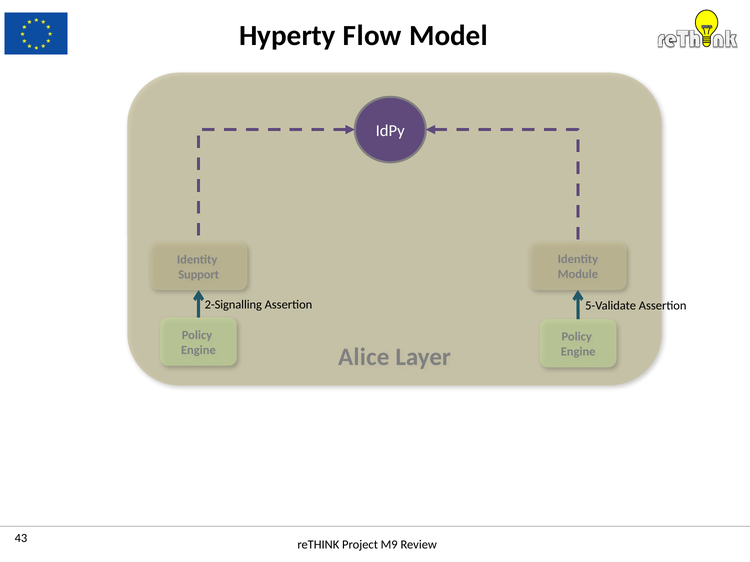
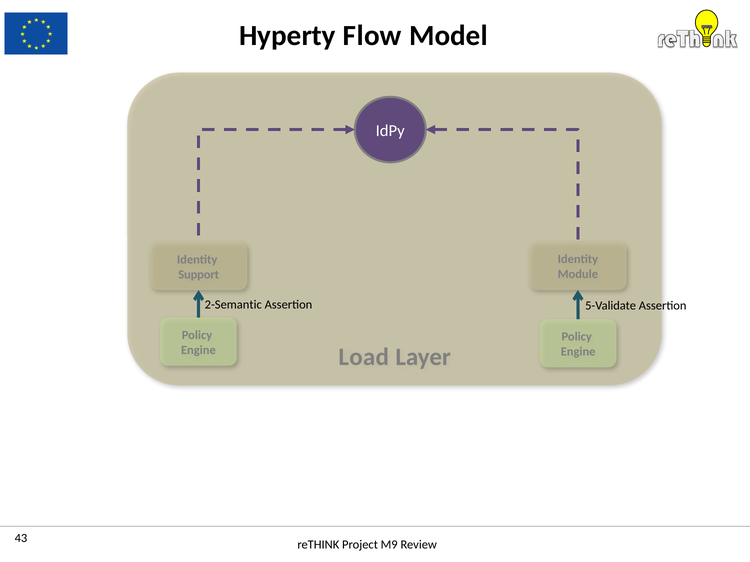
2-Signalling: 2-Signalling -> 2-Semantic (233, 305)
Alice: Alice -> Load (364, 357)
